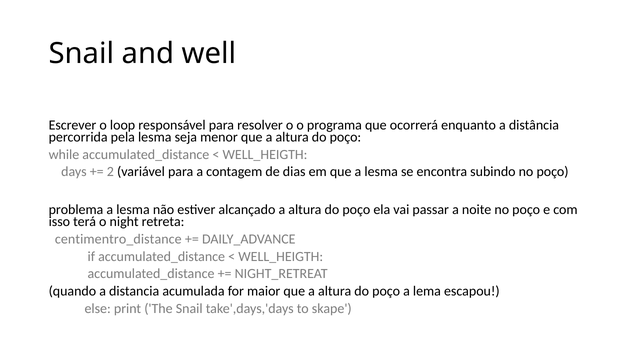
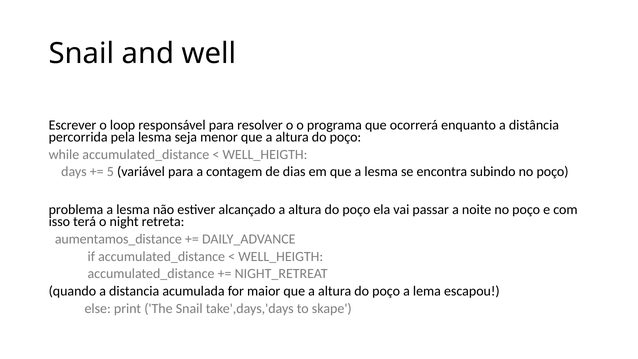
2: 2 -> 5 (110, 172)
centimentro_distance: centimentro_distance -> aumentamos_distance (118, 239)
